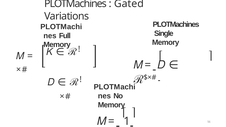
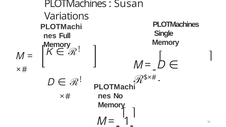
Gated: Gated -> Susan (129, 4)
